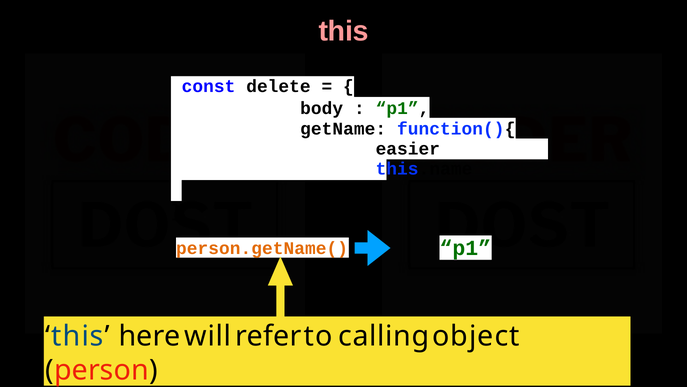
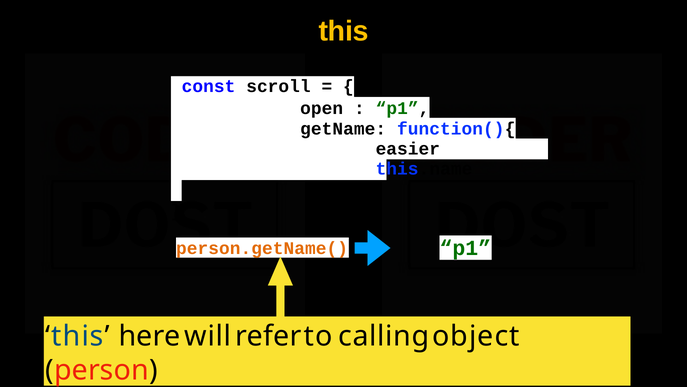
this colour: pink -> yellow (344, 31)
delete: delete -> scroll (278, 86)
body: body -> open (322, 108)
